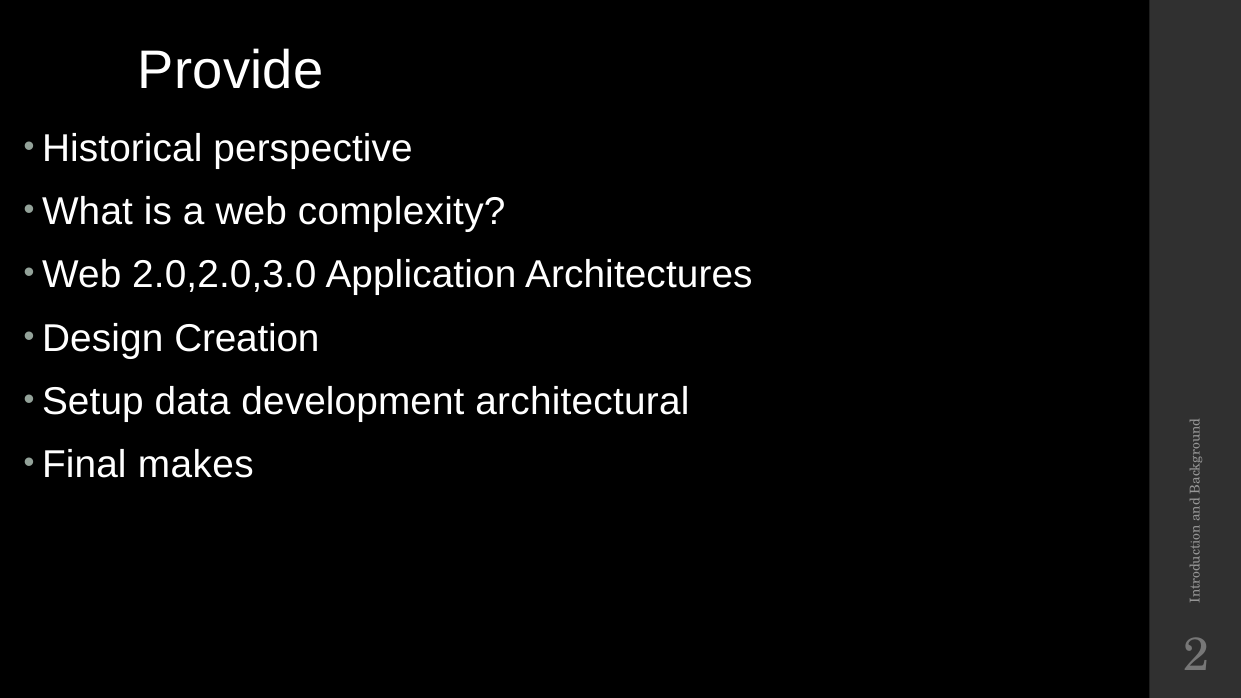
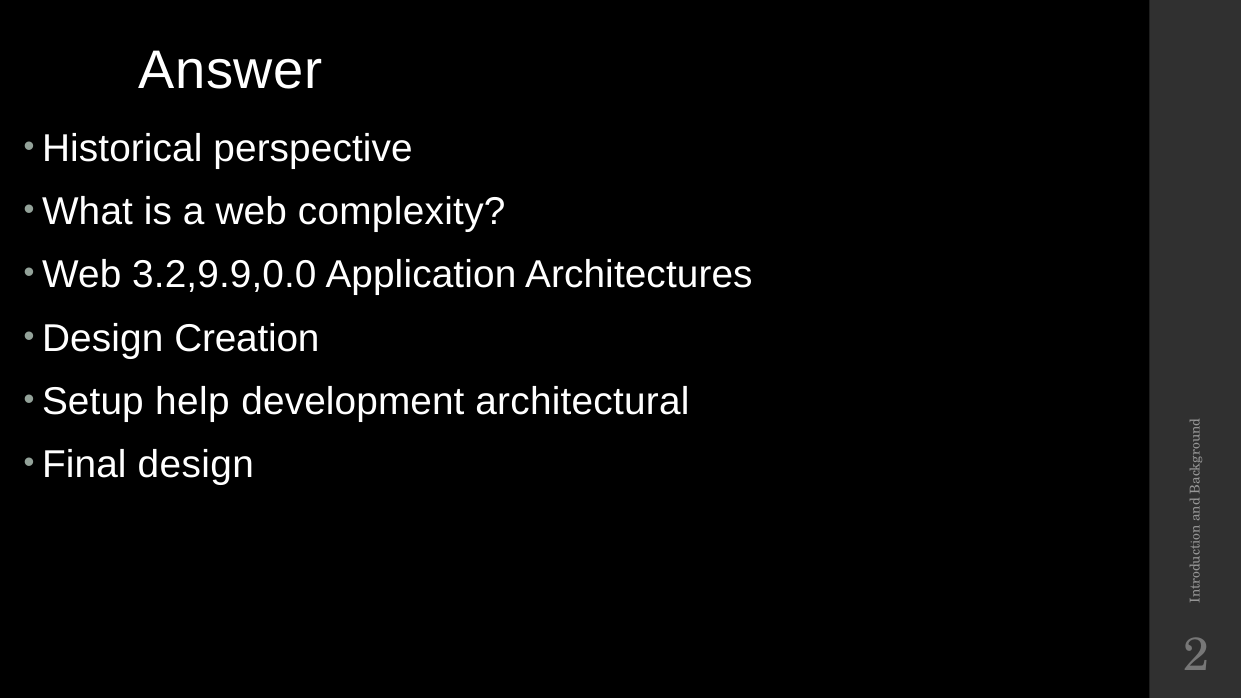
Provide: Provide -> Answer (231, 71)
2.0,2.0,3.0: 2.0,2.0,3.0 -> 3.2,9.9,0.0 (224, 275)
data: data -> help (192, 402)
Final makes: makes -> design (196, 465)
